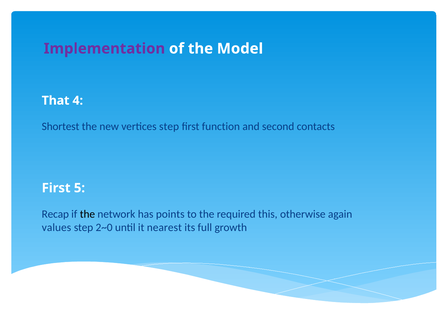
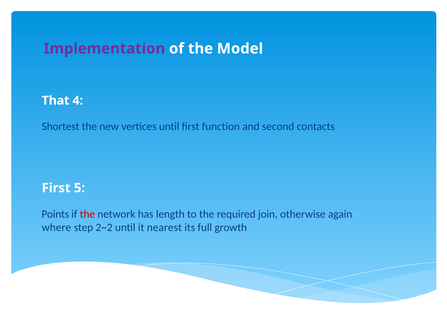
vertices step: step -> until (169, 127)
Recap: Recap -> Points (55, 214)
the colour: black -> red (87, 214)
points: points -> length (170, 214)
this: this -> join (268, 214)
values: values -> where (56, 228)
2~0: 2~0 -> 2~2 (104, 228)
